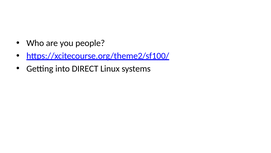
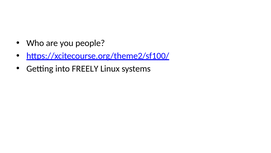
DIRECT: DIRECT -> FREELY (85, 68)
